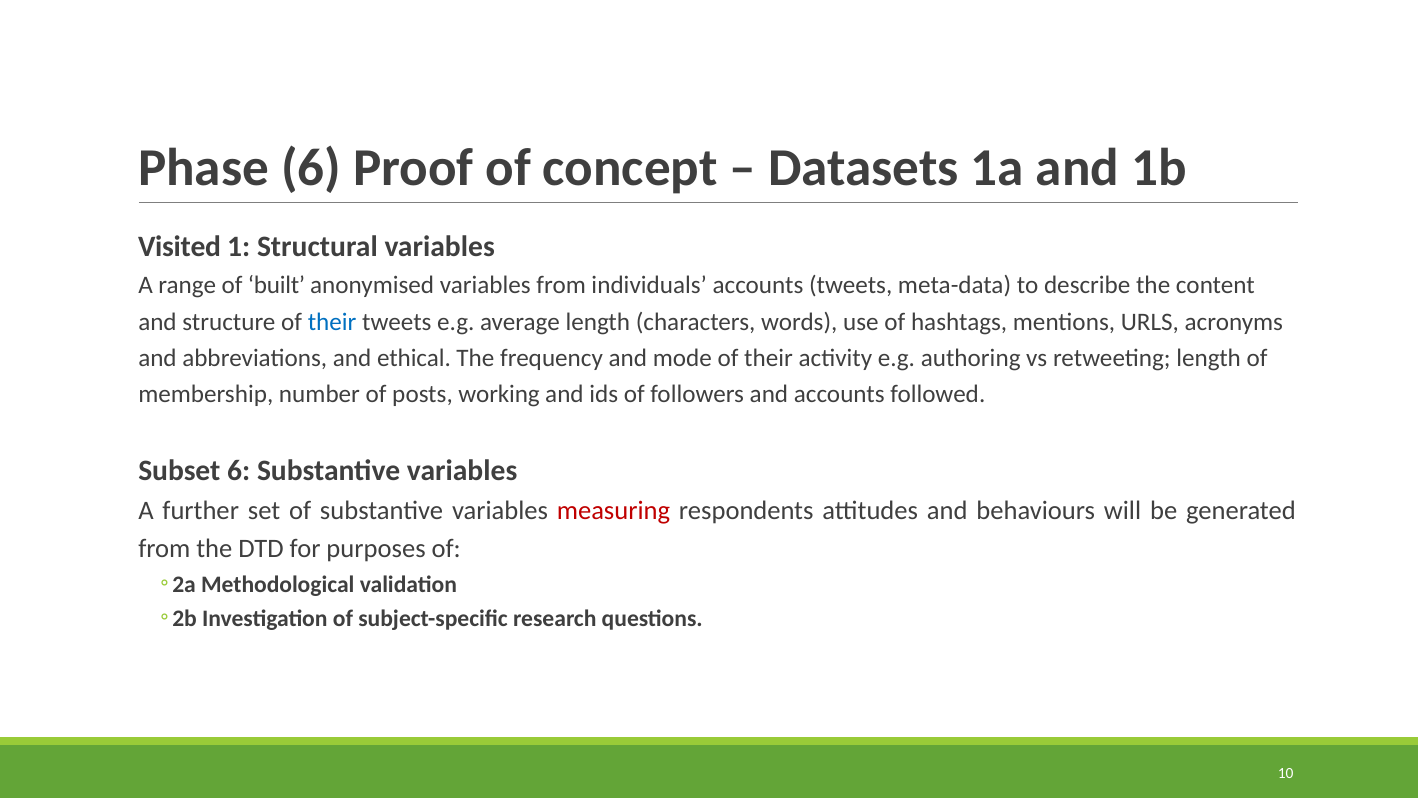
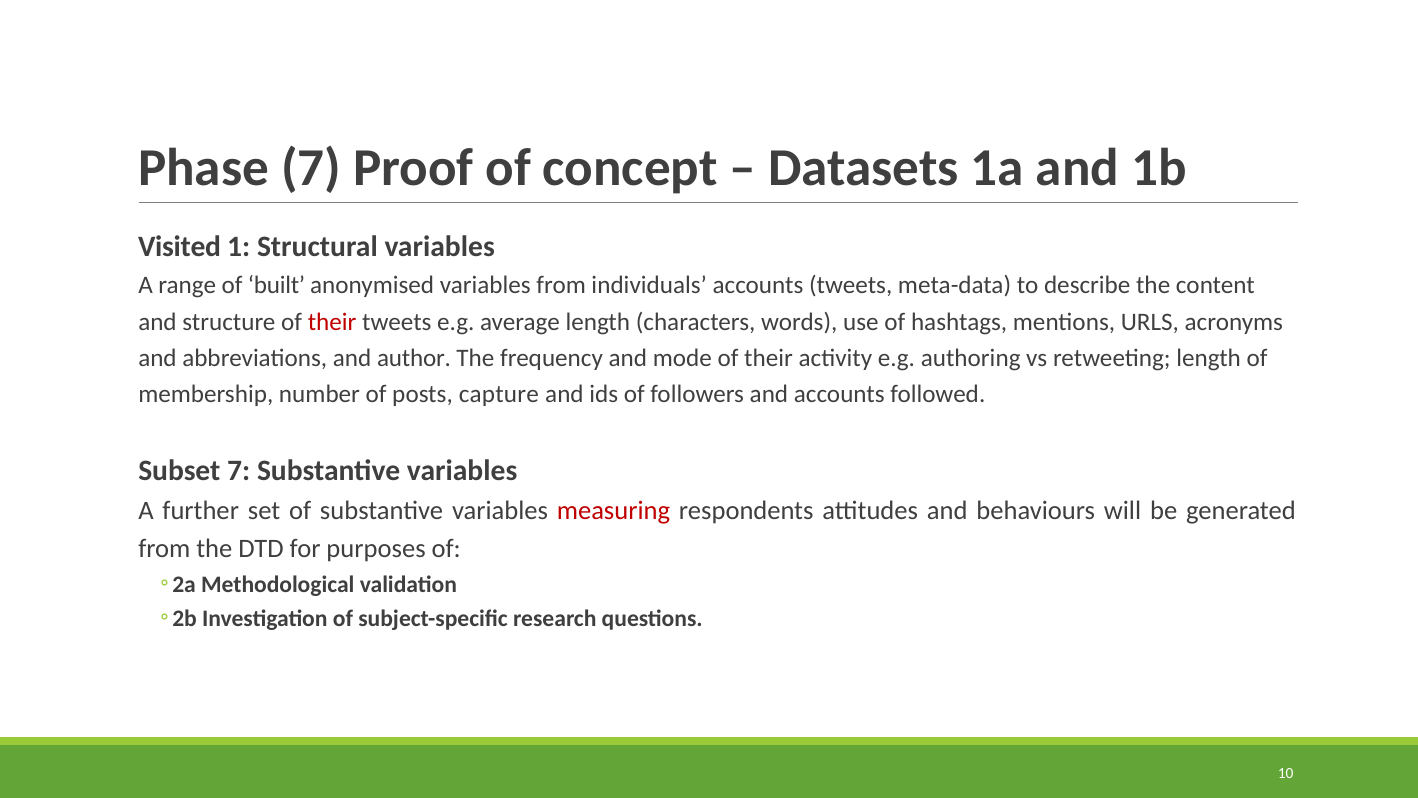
Phase 6: 6 -> 7 (311, 168)
their colour: blue -> red (332, 322)
ethical: ethical -> author (414, 358)
working: working -> capture (499, 394)
Subset 6: 6 -> 7 (239, 471)
